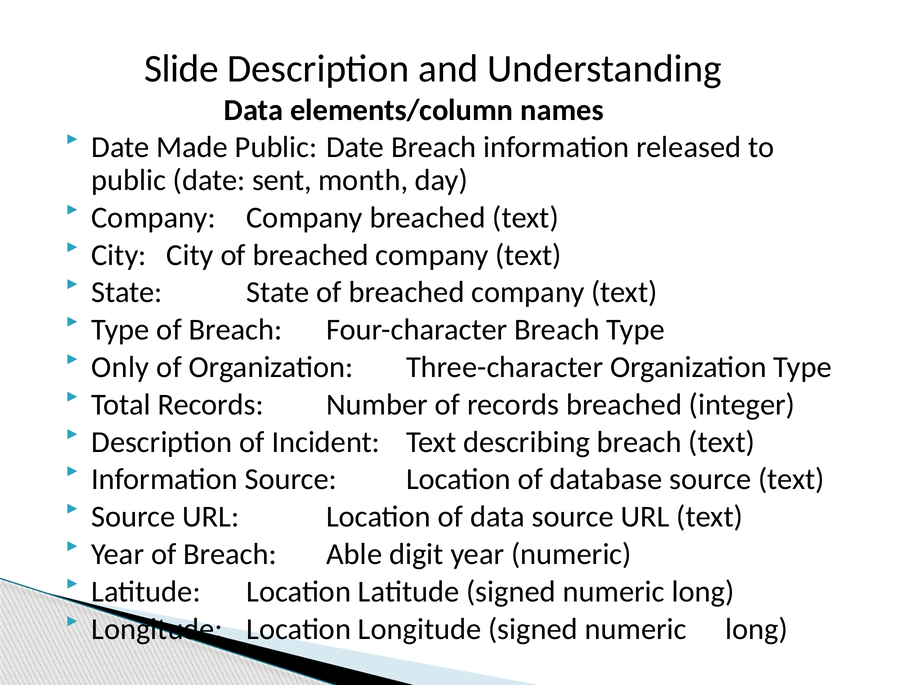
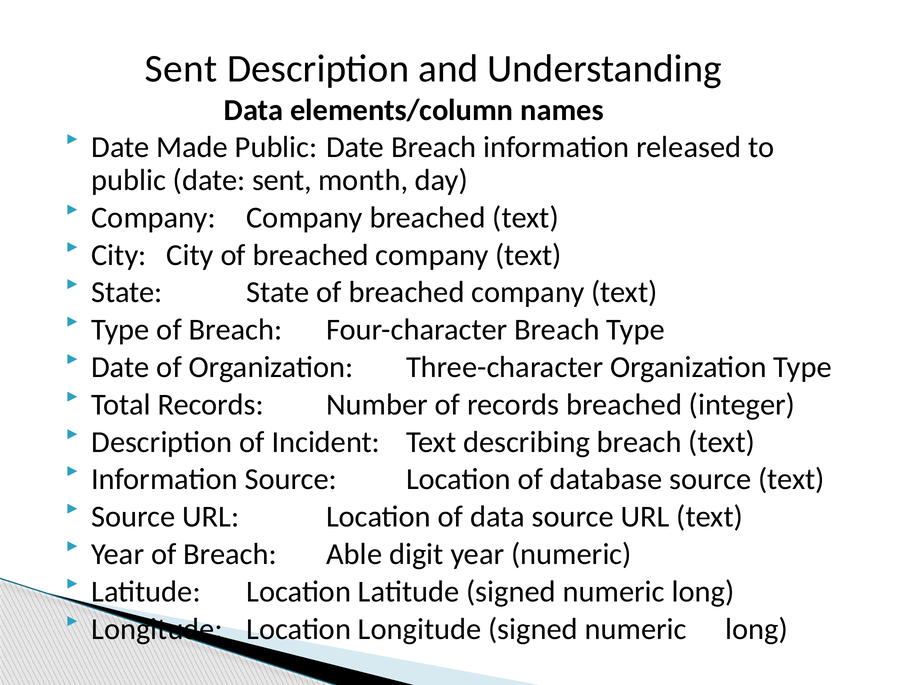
Slide: Slide -> Sent (181, 69)
Only: Only -> Date (120, 367)
